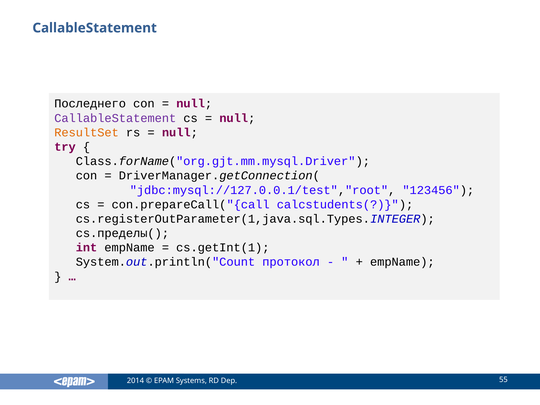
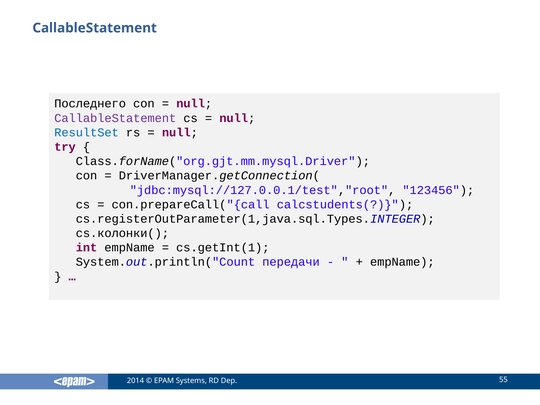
ResultSet colour: orange -> blue (87, 132)
cs.пределы(: cs.пределы( -> cs.колонки( (122, 233)
протокол: протокол -> передачи (291, 262)
